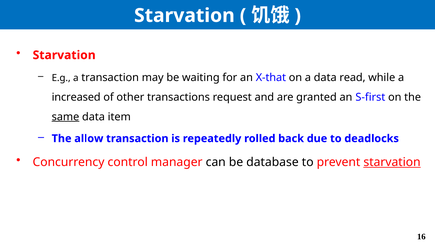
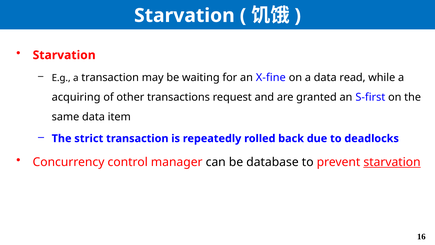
X-that: X-that -> X-fine (271, 77)
increased: increased -> acquiring (76, 97)
same underline: present -> none (65, 117)
allow: allow -> strict (89, 138)
